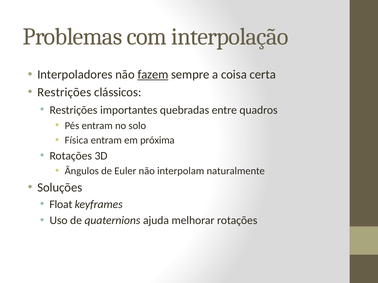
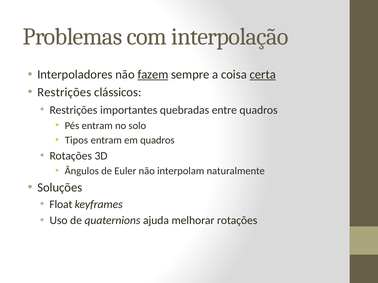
certa underline: none -> present (263, 75)
Física: Física -> Tipos (76, 140)
em próxima: próxima -> quadros (157, 140)
